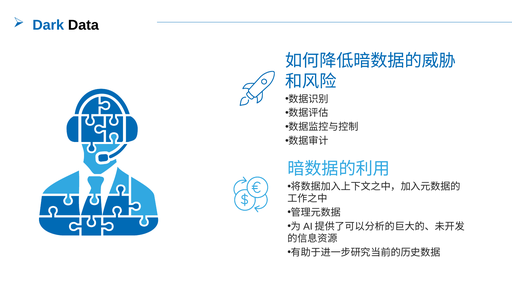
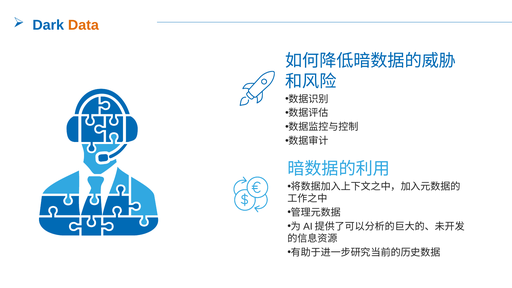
Data colour: black -> orange (83, 25)
